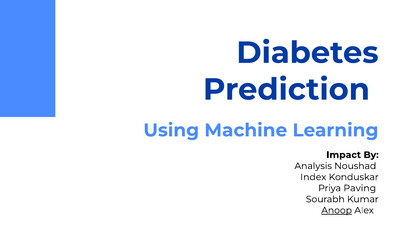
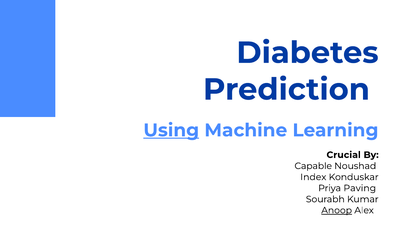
Using underline: none -> present (171, 130)
Impact: Impact -> Crucial (344, 155)
Analysis: Analysis -> Capable (313, 166)
